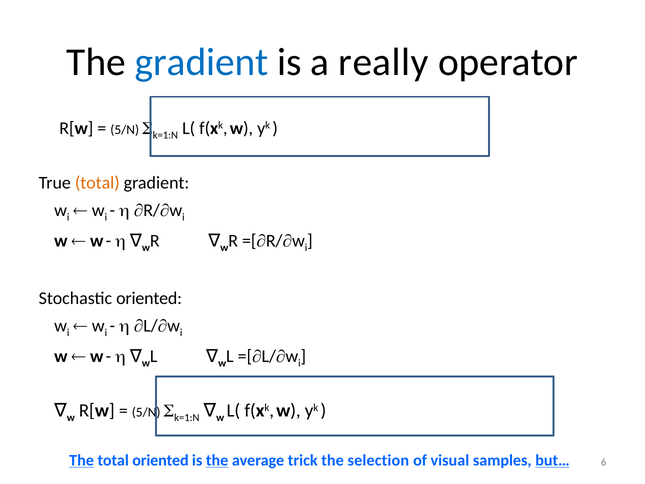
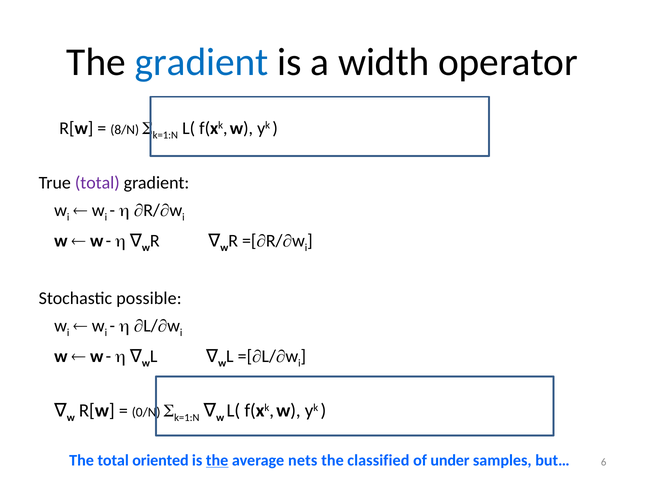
really: really -> width (384, 62)
5/N: 5/N -> 8/N (125, 130)
total colour: orange -> purple (97, 183)
Stochastic oriented: oriented -> possible (149, 298)
5/N: 5/N -> 0/N (146, 412)
The underline: present -> none (82, 460)
trick: trick -> nets (303, 460)
selection: selection -> classified (378, 460)
visual: visual -> under (450, 460)
but… underline: present -> none (552, 460)
